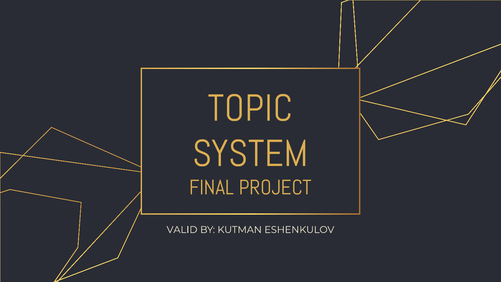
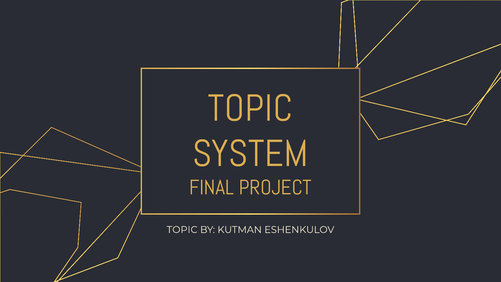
VALID: VALID -> TOPIC (182, 230)
